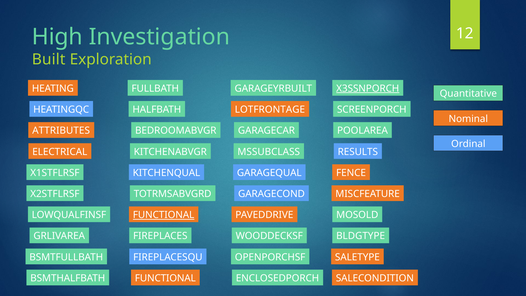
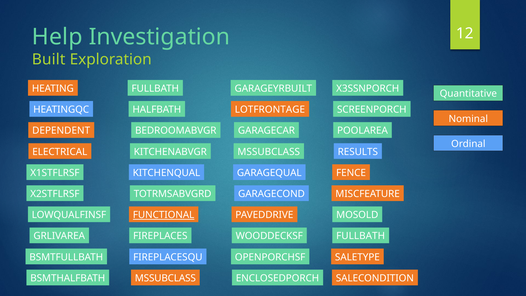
High: High -> Help (57, 37)
X3SSNPORCH underline: present -> none (368, 88)
ATTRIBUTES: ATTRIBUTES -> DEPENDENT (61, 131)
BLDGTYPE: BLDGTYPE -> FULLBATH (361, 236)
FUNCTIONAL: FUNCTIONAL -> MSSUBCLASS (165, 278)
